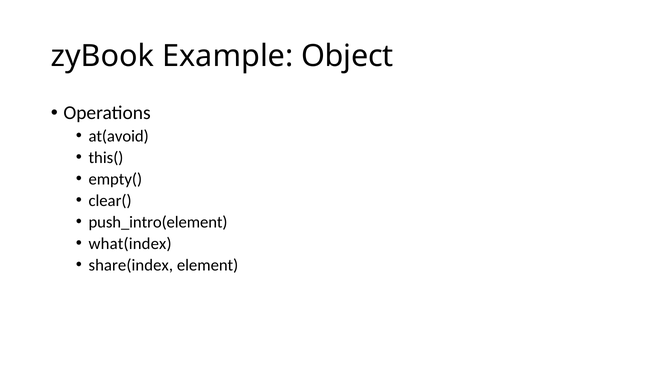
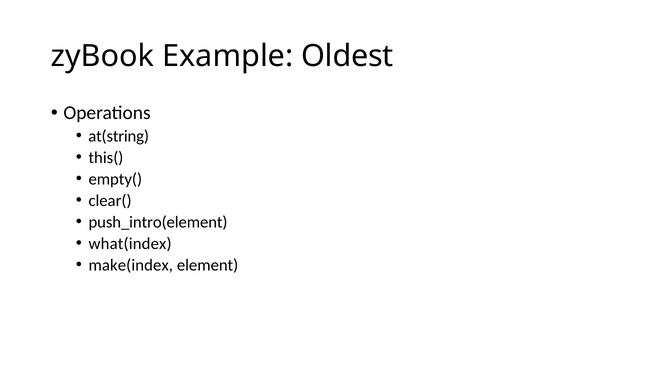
Object: Object -> Oldest (347, 56)
at(avoid: at(avoid -> at(string (119, 136)
share(index: share(index -> make(index (131, 265)
